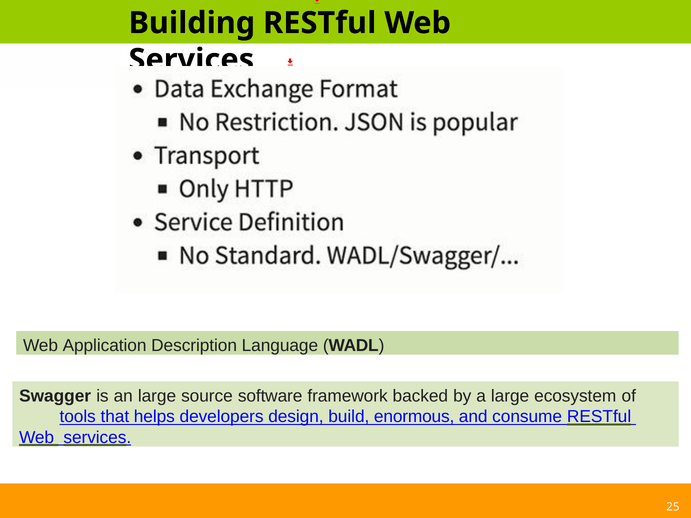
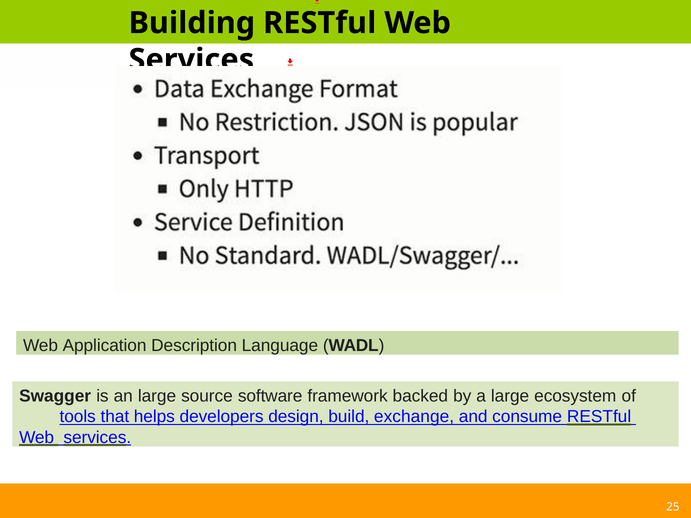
enormous: enormous -> exchange (414, 417)
